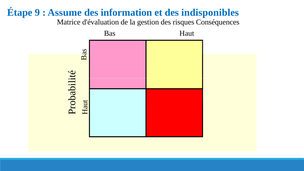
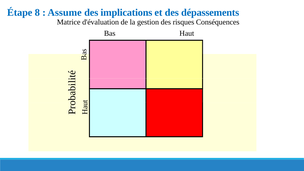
9: 9 -> 8 (37, 13)
information: information -> implications (126, 13)
indisponibles: indisponibles -> dépassements (210, 13)
